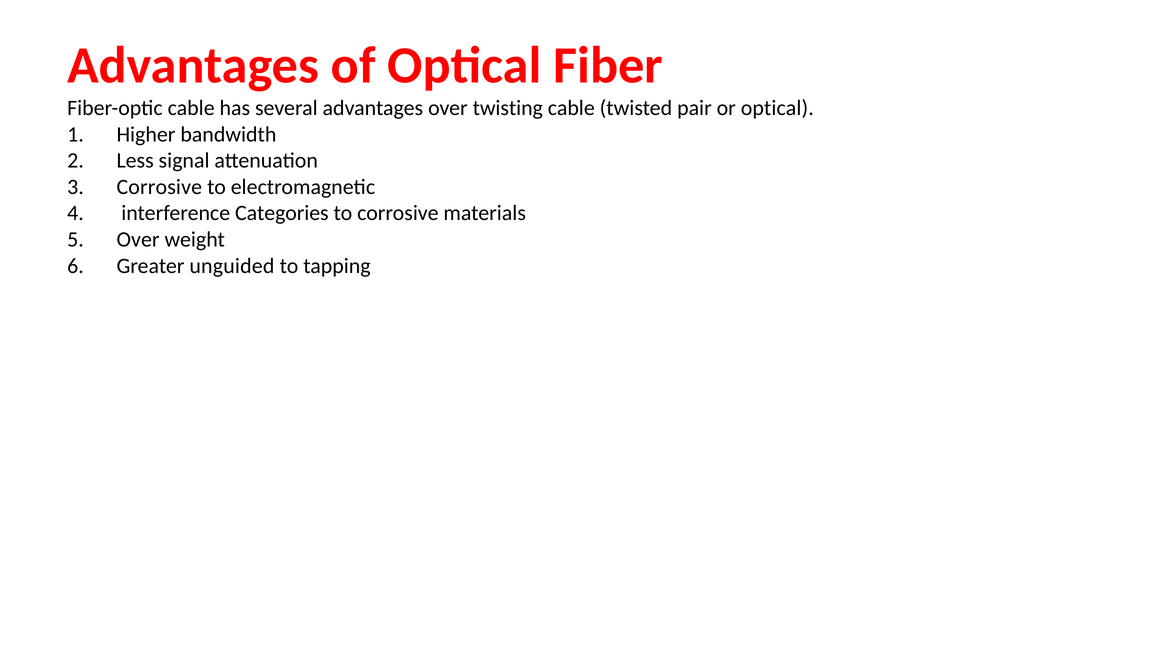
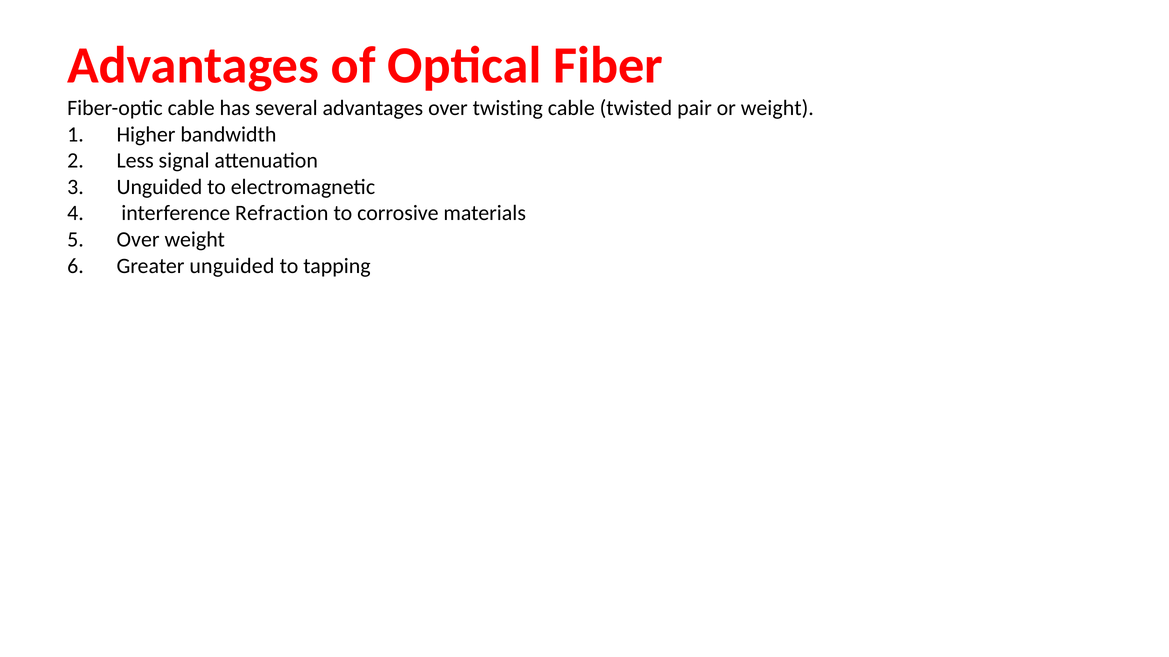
or optical: optical -> weight (777, 108)
Corrosive: Corrosive -> Unguided (159, 187)
Categories: Categories -> Refraction (282, 213)
